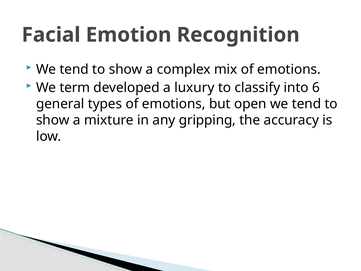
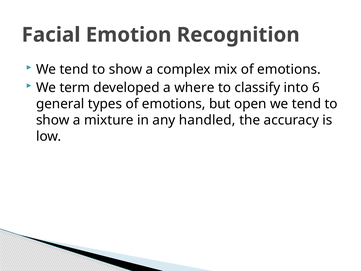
luxury: luxury -> where (194, 88)
gripping: gripping -> handled (207, 120)
